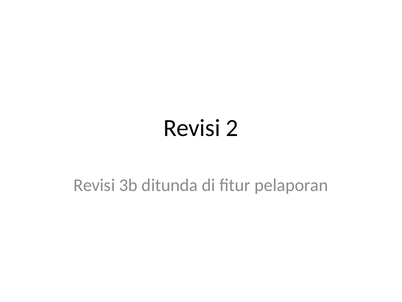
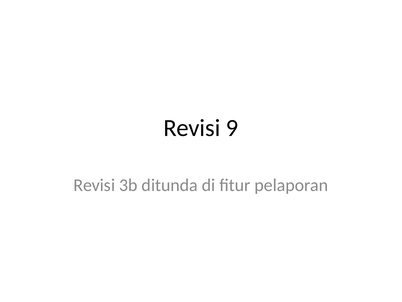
2: 2 -> 9 (232, 128)
